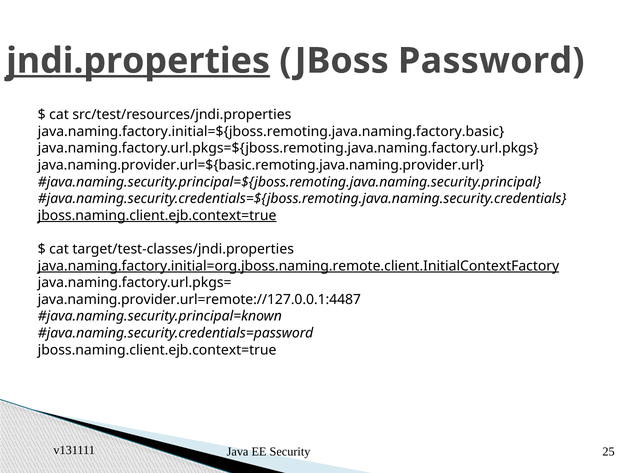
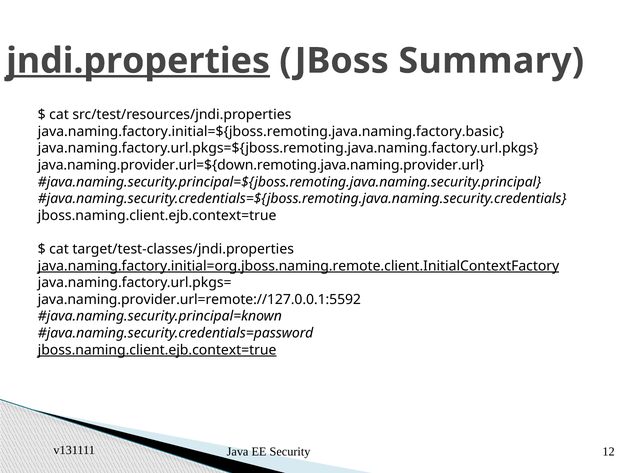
Password: Password -> Summary (491, 61)
java.naming.provider.url=${basic.remoting.java.naming.provider.url: java.naming.provider.url=${basic.remoting.java.naming.provider.url -> java.naming.provider.url=${down.remoting.java.naming.provider.url (261, 165)
jboss.naming.client.ejb.context=true underline: present -> none (157, 215)
java.naming.provider.url=remote://127.0.0.1:4487: java.naming.provider.url=remote://127.0.0.1:4487 -> java.naming.provider.url=remote://127.0.0.1:5592 (199, 299)
jboss.naming.client.ejb.context=true underline: none -> present (157, 350)
25: 25 -> 12 (609, 451)
